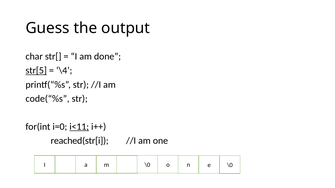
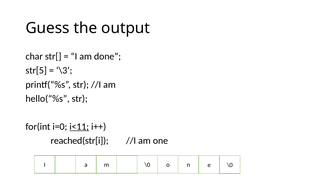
str[5 underline: present -> none (36, 71)
\4: \4 -> \3 (64, 71)
code(“%s: code(“%s -> hello(“%s (48, 99)
